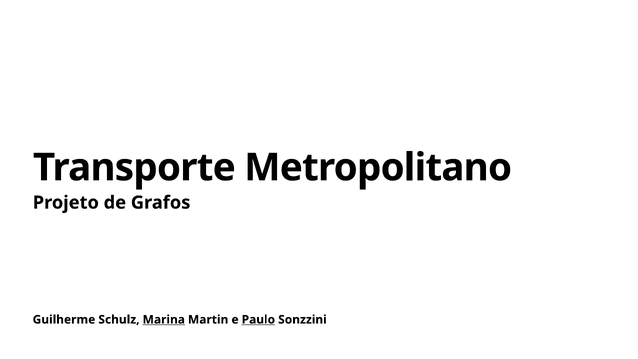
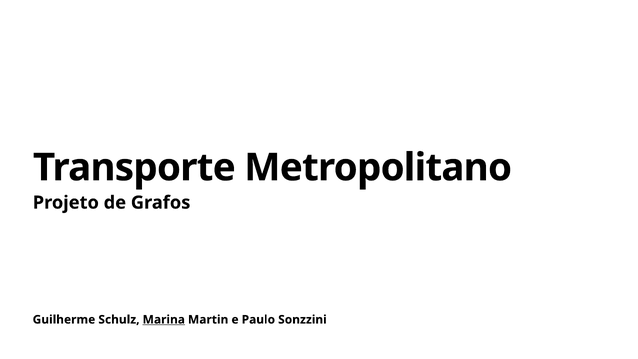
Paulo underline: present -> none (258, 320)
